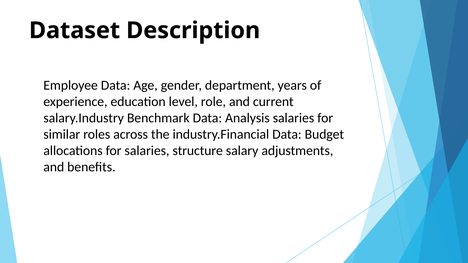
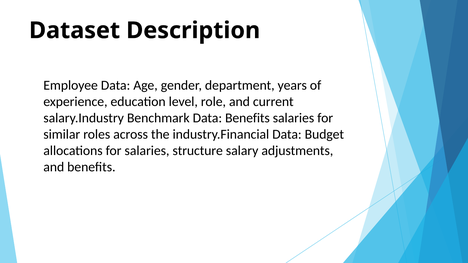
Data Analysis: Analysis -> Benefits (247, 118)
